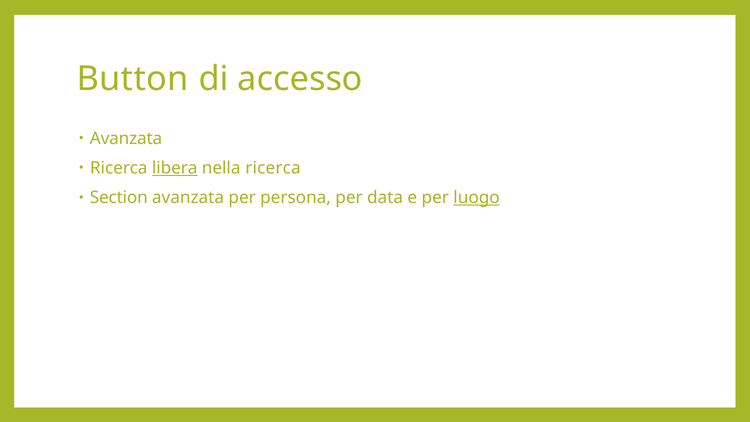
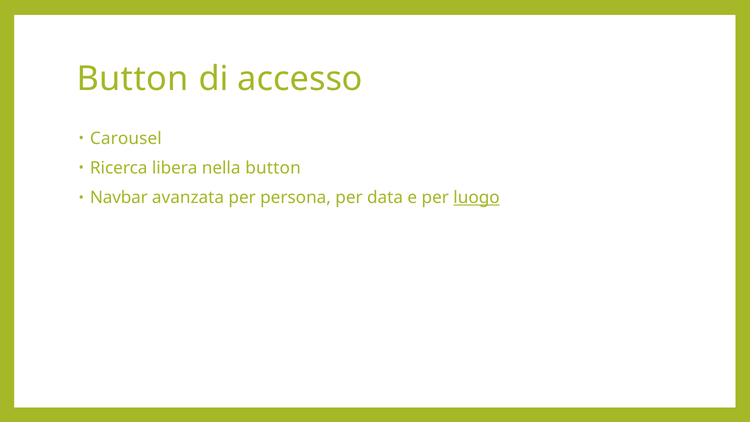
Avanzata: Avanzata -> Carousel (126, 139)
libera underline: present -> none (175, 168)
nella ricerca: ricerca -> button (273, 168)
Section: Section -> Navbar (119, 198)
